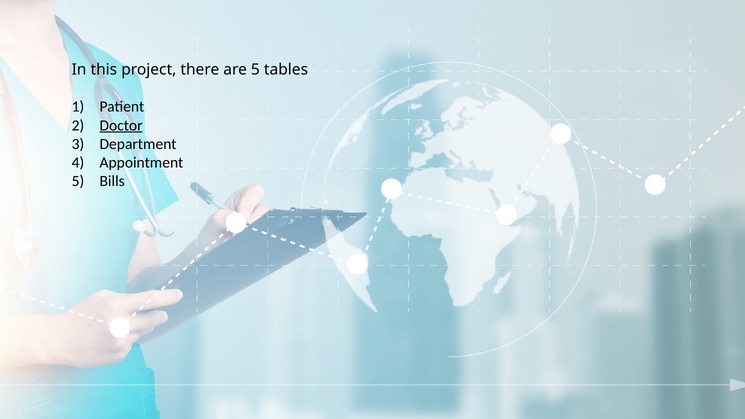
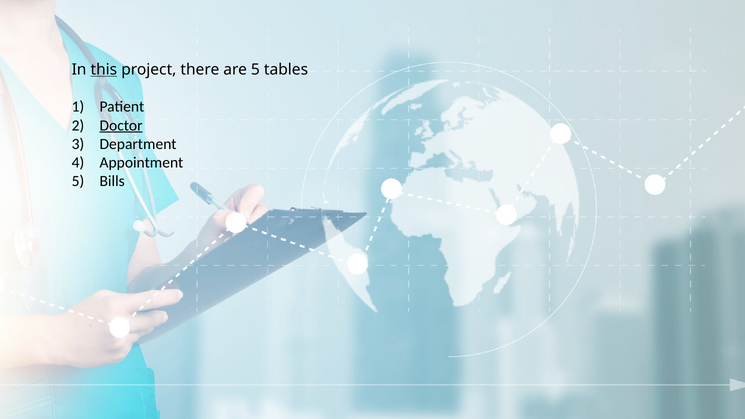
this underline: none -> present (104, 70)
